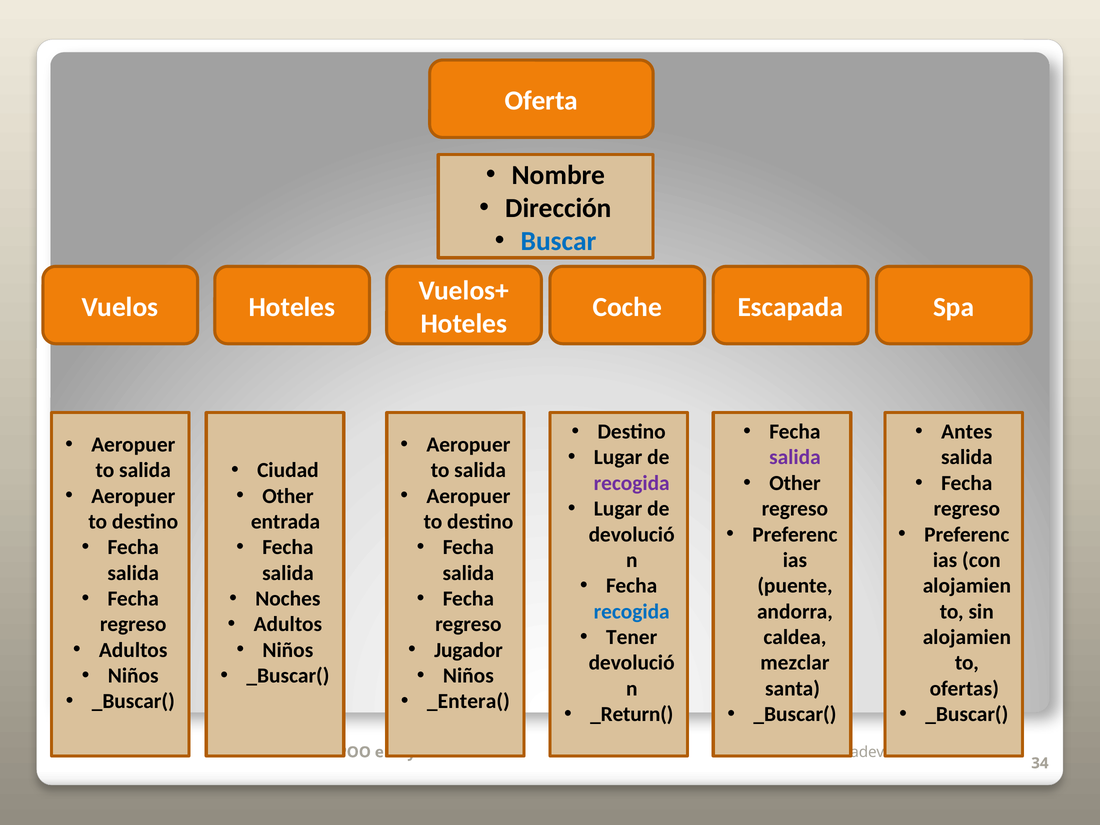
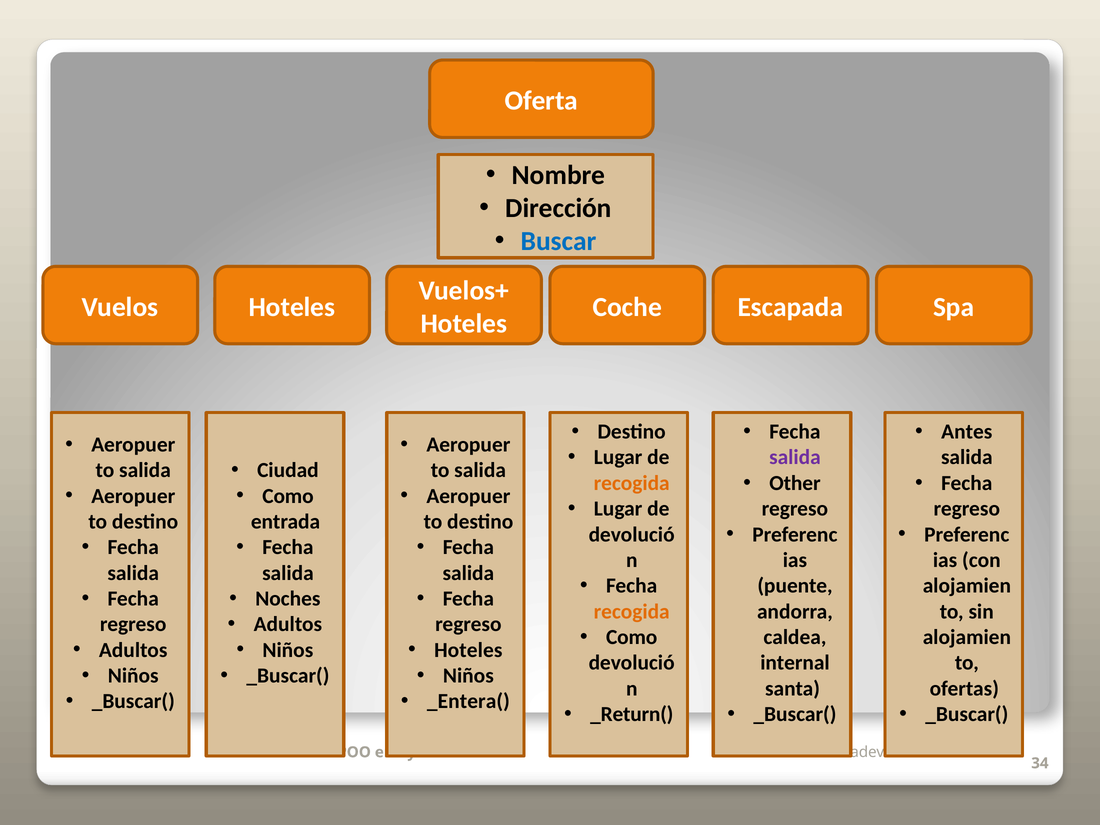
recogida colour: purple -> orange (632, 483)
Other: Other -> Como (288, 496)
recogida colour: blue -> orange (632, 611)
Tener: Tener -> Como (632, 637)
Jugador: Jugador -> Hoteles (468, 650)
mezclar: mezclar -> internal (795, 663)
